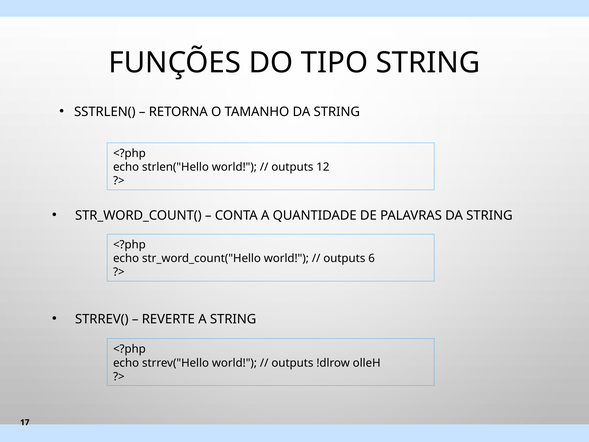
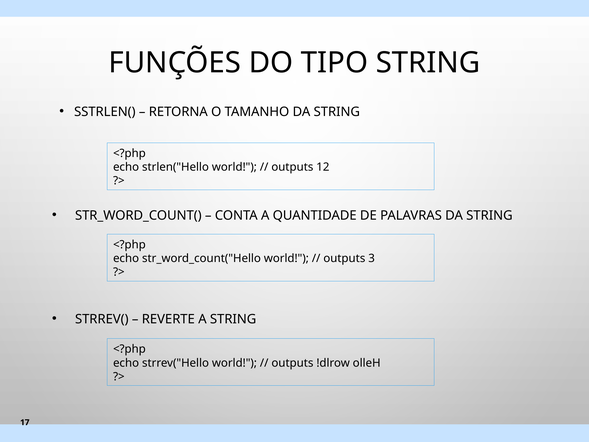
6: 6 -> 3 (372, 258)
